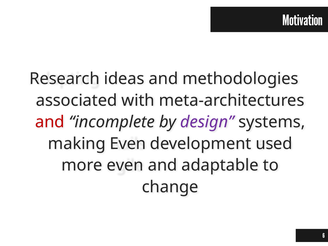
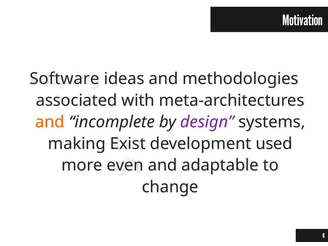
Research: Research -> Software (64, 79)
and colour: red -> orange (50, 122)
making Even: Even -> Exist (128, 144)
